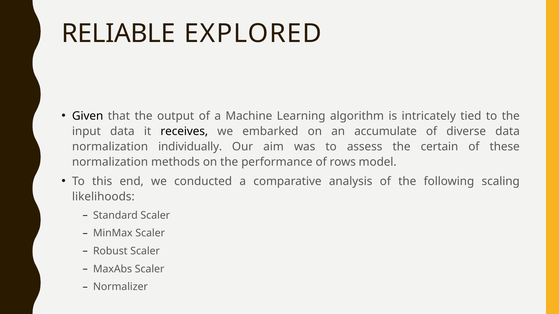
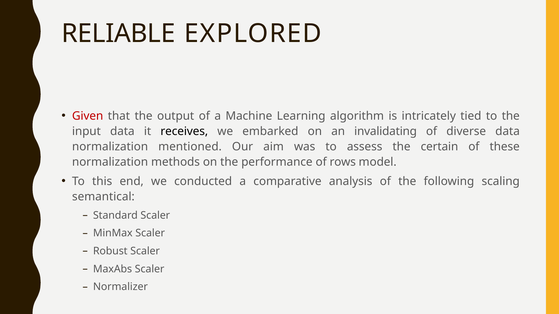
Given colour: black -> red (88, 116)
accumulate: accumulate -> invalidating (386, 131)
individually: individually -> mentioned (190, 147)
likelihoods: likelihoods -> semantical (103, 197)
